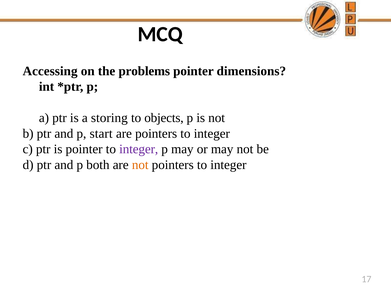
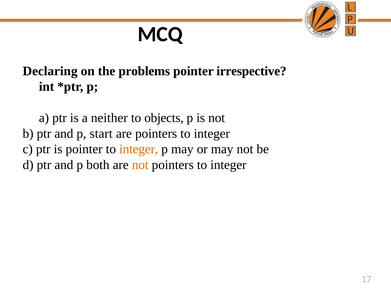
Accessing: Accessing -> Declaring (50, 71)
dimensions: dimensions -> irrespective (251, 71)
storing: storing -> neither (109, 118)
integer colour: purple -> orange (139, 149)
